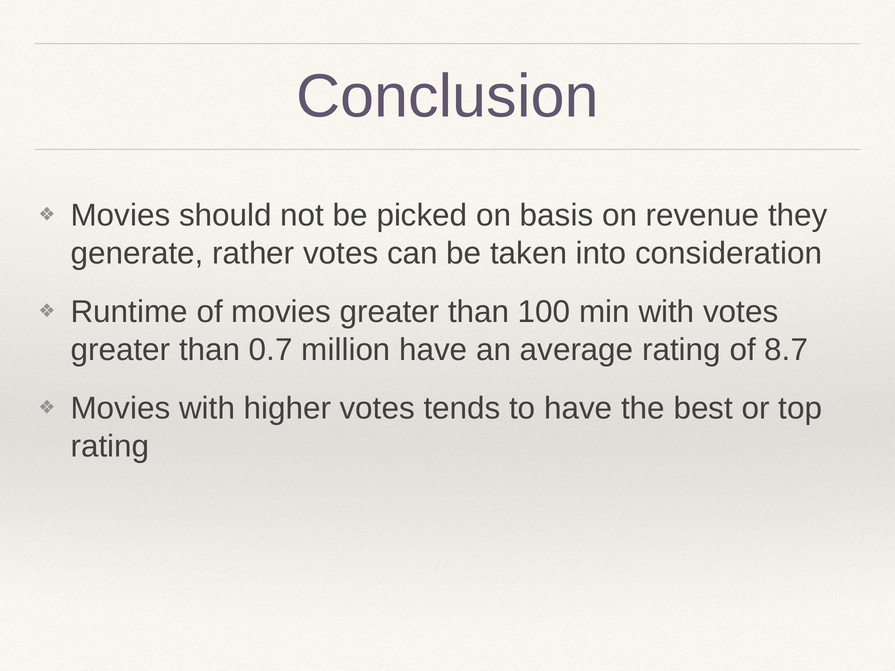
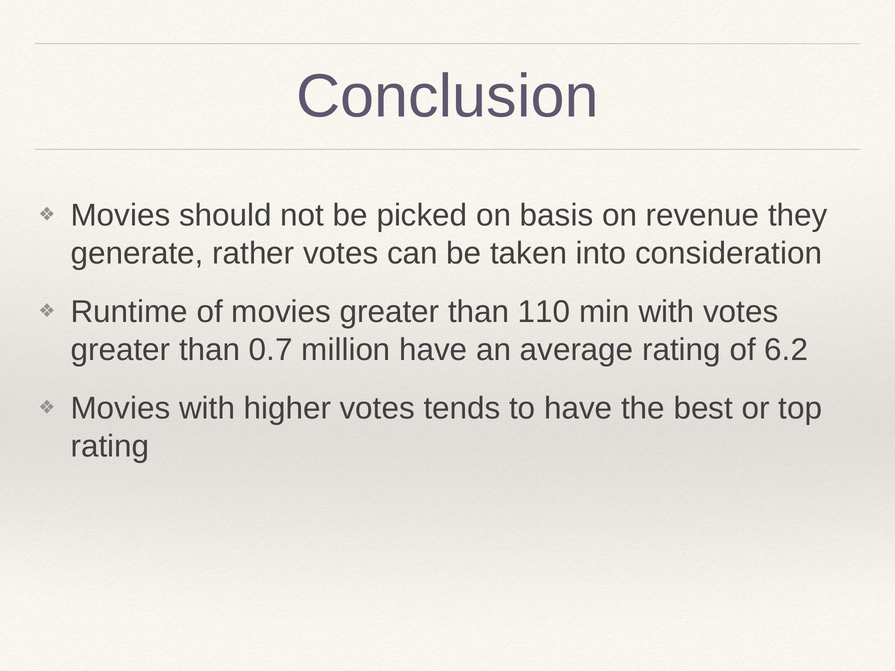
100: 100 -> 110 (544, 312)
8.7: 8.7 -> 6.2 (786, 350)
